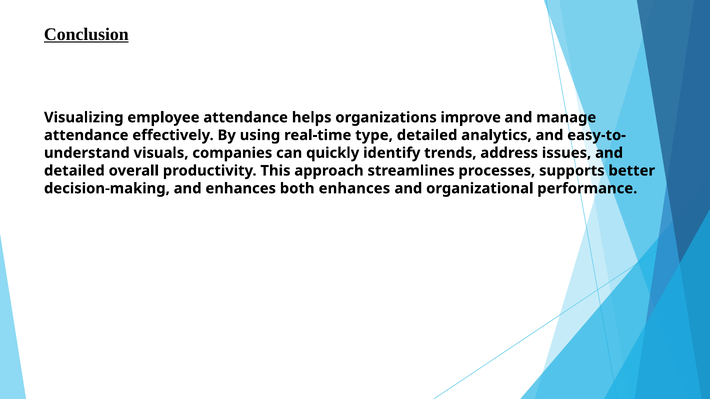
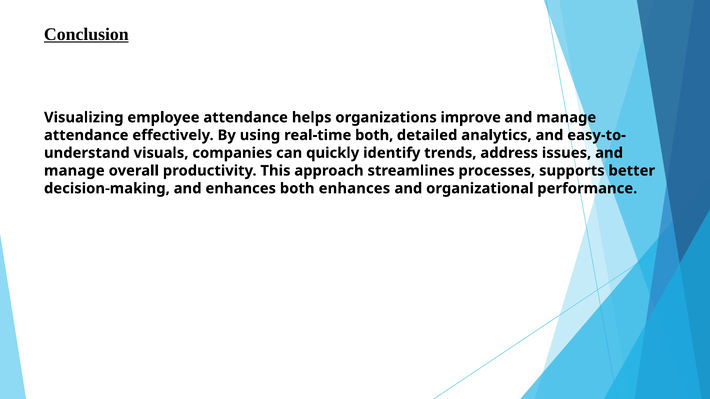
real-time type: type -> both (374, 135)
detailed: detailed -> manage (74, 171)
